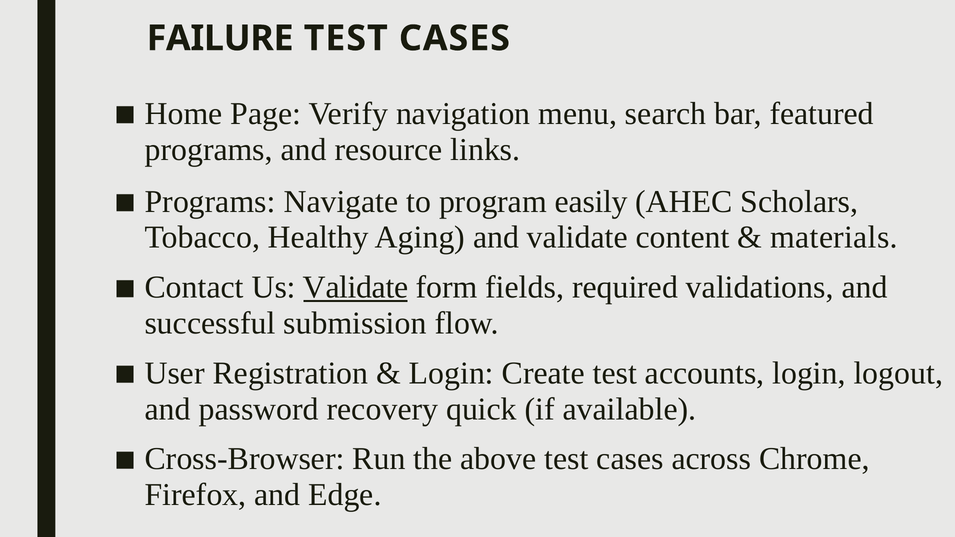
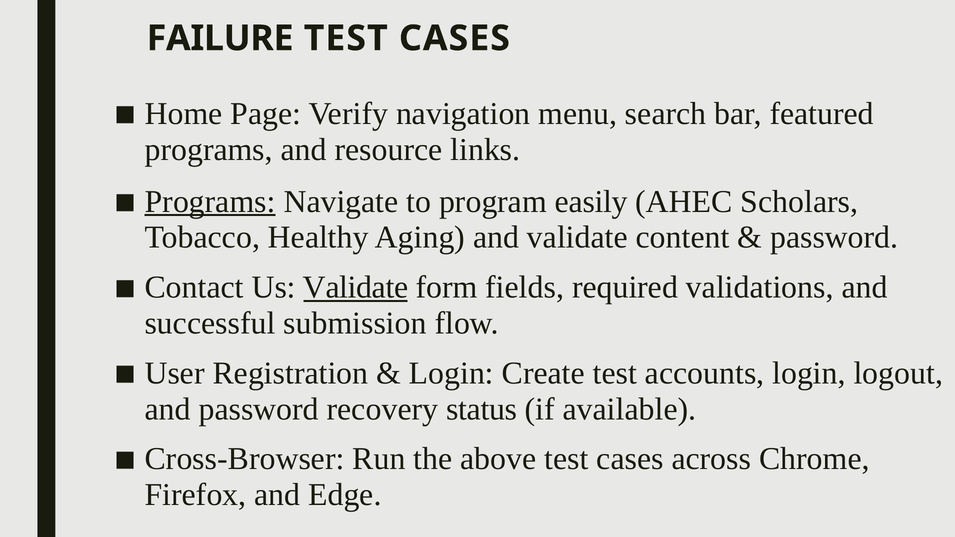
Programs underline: none -> present (210, 202)
materials: materials -> password (834, 238)
quick: quick -> status (482, 409)
